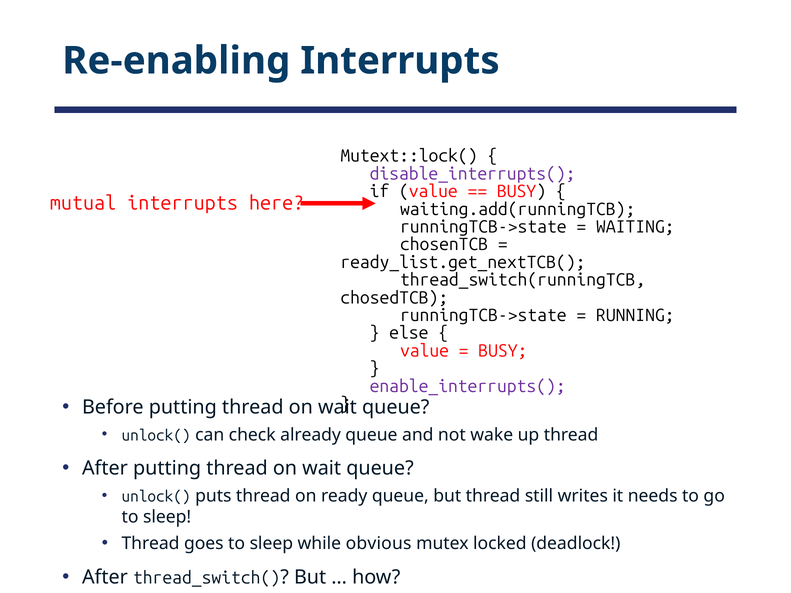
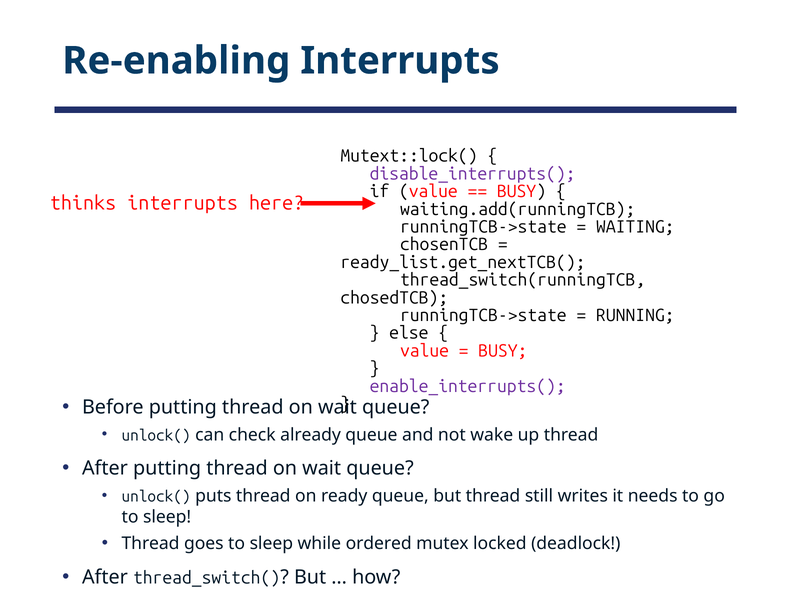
mutual: mutual -> thinks (83, 203)
obvious: obvious -> ordered (379, 544)
